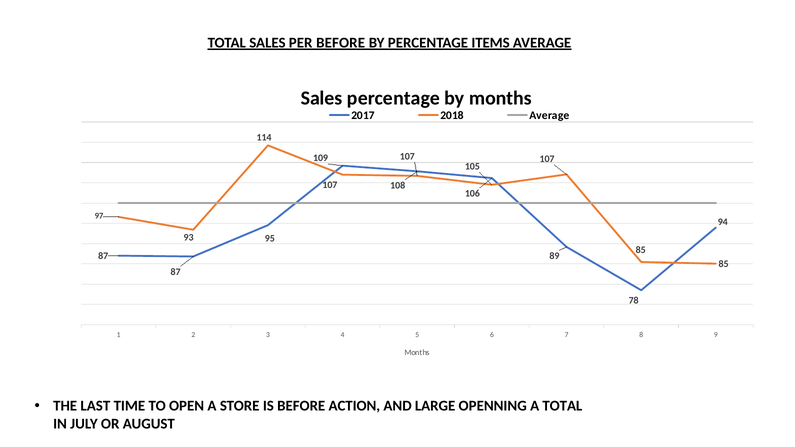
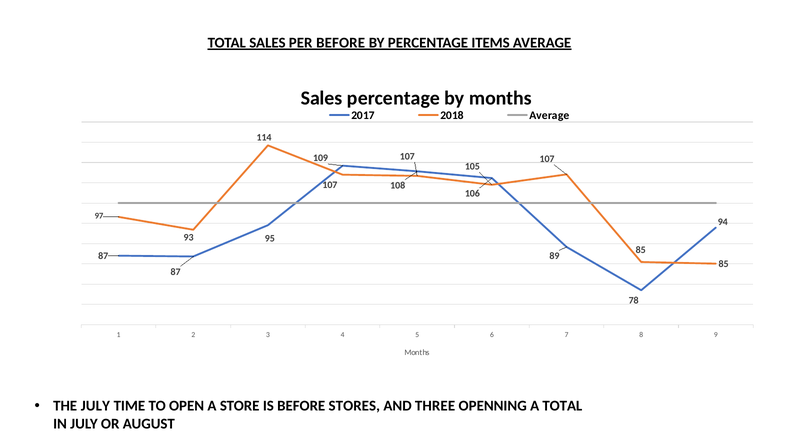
THE LAST: LAST -> JULY (95, 406)
ACTION: ACTION -> STORES (354, 406)
LARGE: LARGE -> THREE (435, 406)
